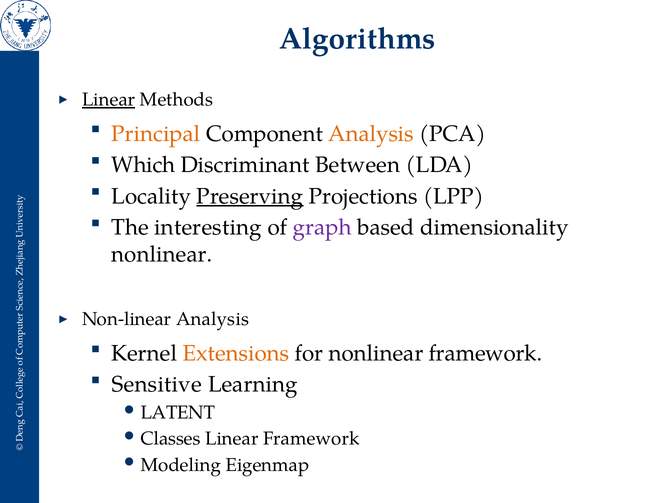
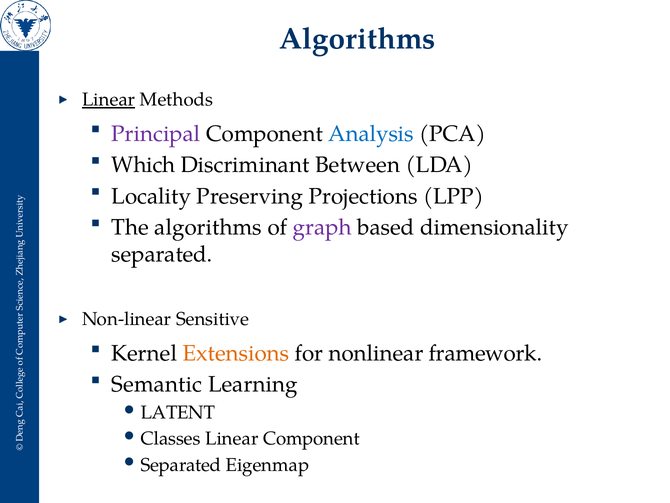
Principal colour: orange -> purple (156, 134)
Analysis colour: orange -> blue (371, 134)
Preserving underline: present -> none (250, 196)
The interesting: interesting -> algorithms (208, 227)
nonlinear: nonlinear -> separated (162, 254)
Non-linear Analysis: Analysis -> Sensitive (213, 319)
Sensitive: Sensitive -> Semantic (157, 384)
Linear Framework: Framework -> Component (311, 438)
Modeling: Modeling -> Separated (181, 464)
